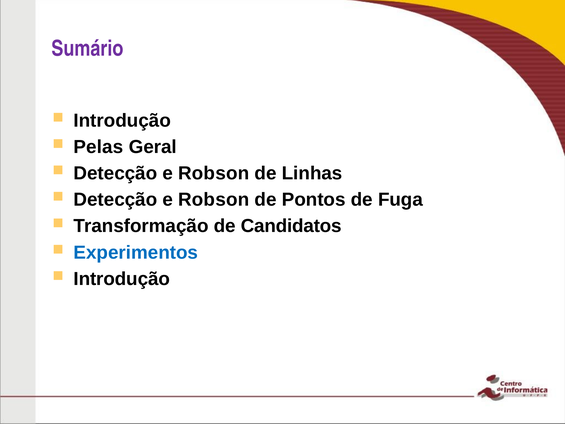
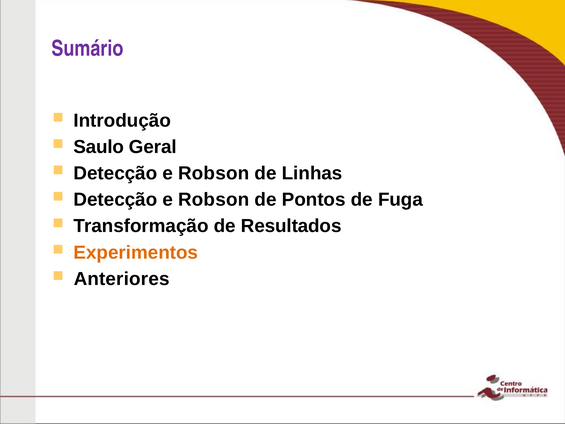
Pelas: Pelas -> Saulo (99, 147)
Candidatos: Candidatos -> Resultados (291, 226)
Experimentos colour: blue -> orange (136, 252)
Introdução: Introdução -> Anteriores (122, 279)
